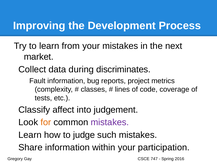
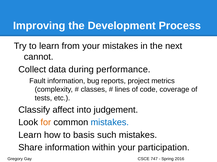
market: market -> cannot (39, 57)
discriminates: discriminates -> performance (123, 70)
mistakes colour: purple -> blue (110, 123)
judge: judge -> basis (84, 136)
